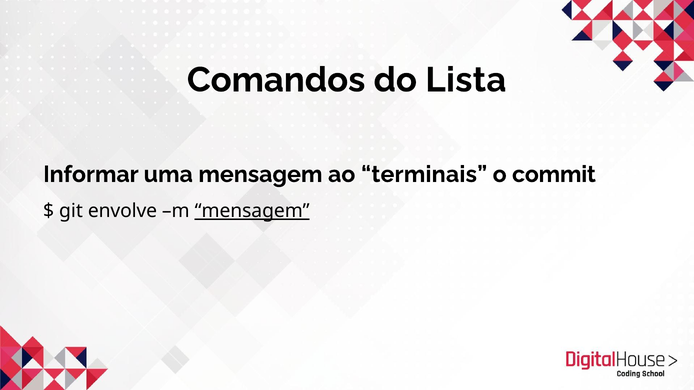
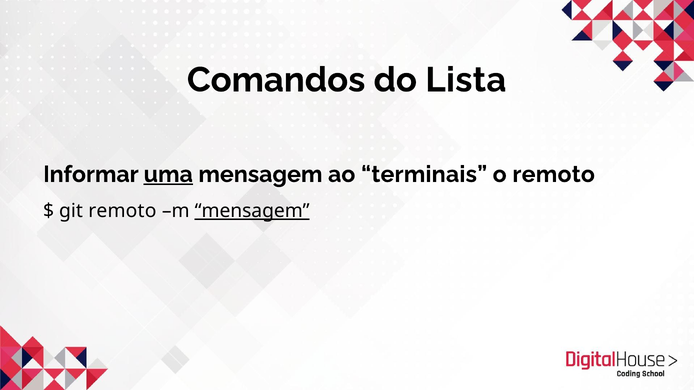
uma underline: none -> present (168, 174)
o commit: commit -> remoto (554, 174)
git envolve: envolve -> remoto (122, 211)
